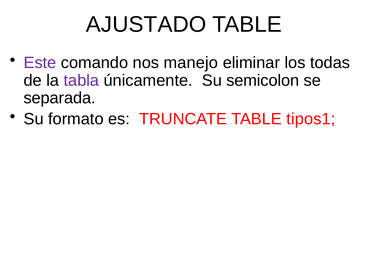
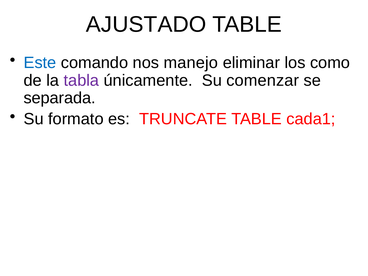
Este colour: purple -> blue (40, 63)
todas: todas -> como (330, 63)
semicolon: semicolon -> comenzar (263, 80)
tipos1: tipos1 -> cada1 (311, 119)
